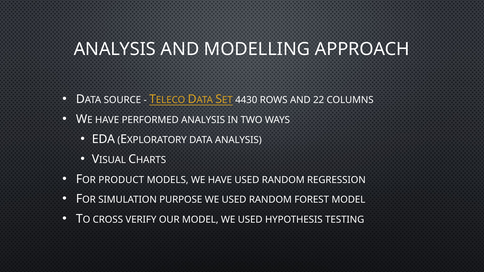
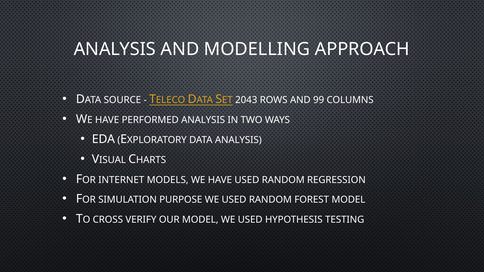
4430: 4430 -> 2043 (246, 100)
22: 22 -> 99 (319, 100)
PRODUCT: PRODUCT -> INTERNET (121, 180)
